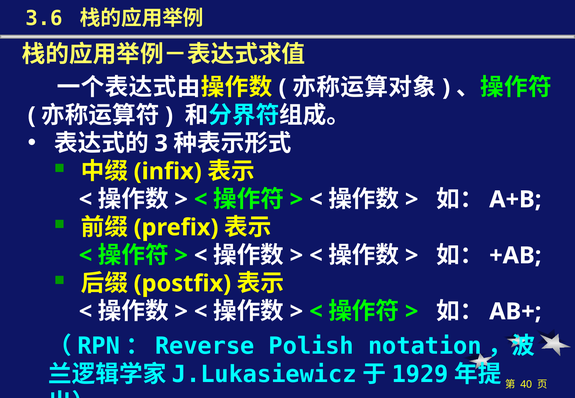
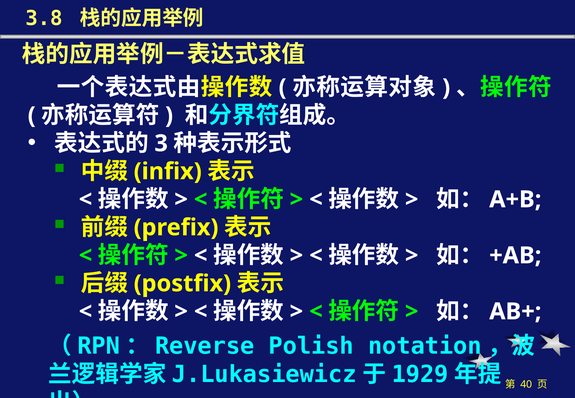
3.6: 3.6 -> 3.8 (44, 18)
